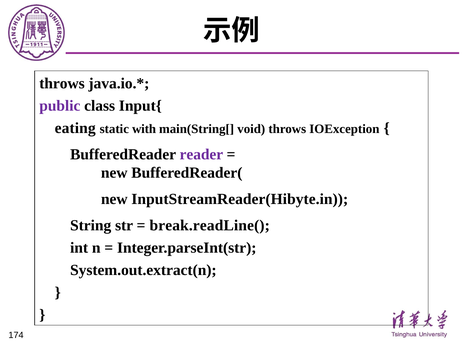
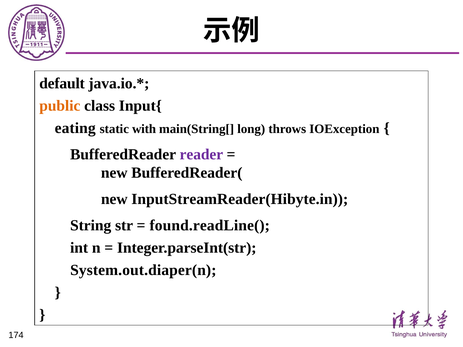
throws: throws -> default (62, 83)
public colour: purple -> orange (60, 106)
void: void -> long (251, 129)
break.readLine(: break.readLine( -> found.readLine( (210, 225)
System.out.extract(n: System.out.extract(n -> System.out.diaper(n (143, 270)
